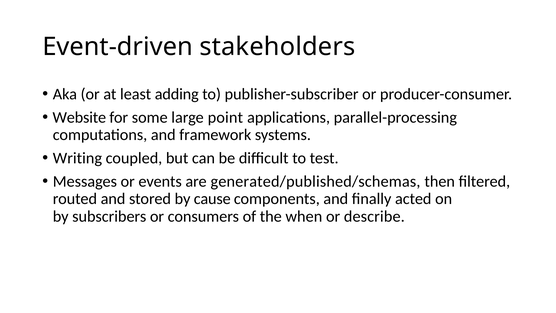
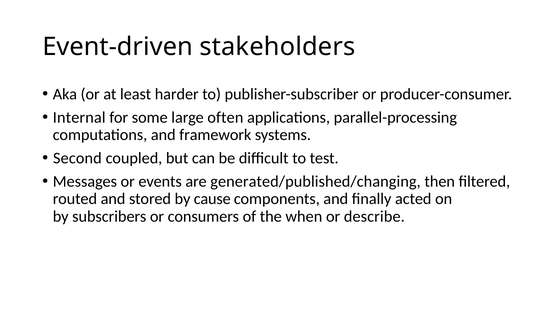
adding: adding -> harder (177, 94)
Website: Website -> Internal (79, 117)
point: point -> often (225, 117)
Writing: Writing -> Second (77, 158)
generated/published/schemas: generated/published/schemas -> generated/published/changing (316, 181)
